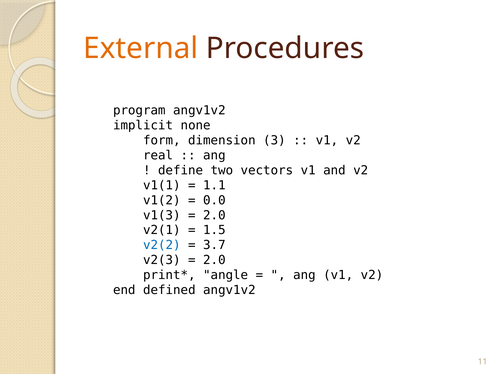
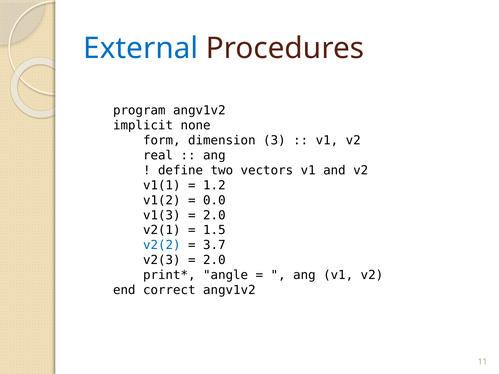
External colour: orange -> blue (141, 48)
1.1: 1.1 -> 1.2 (214, 185)
defined: defined -> correct (169, 290)
